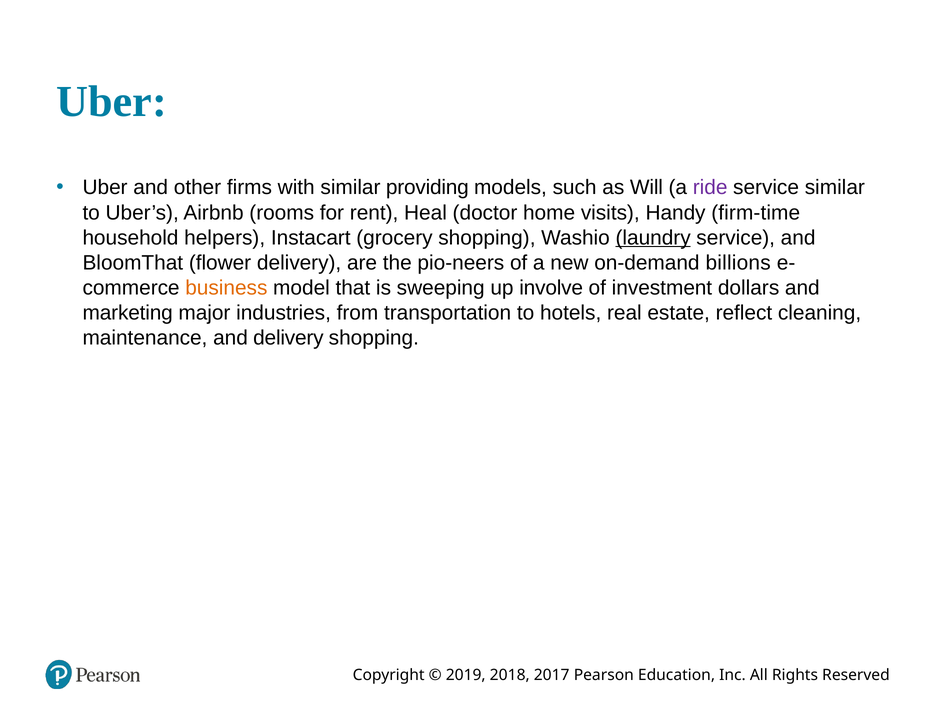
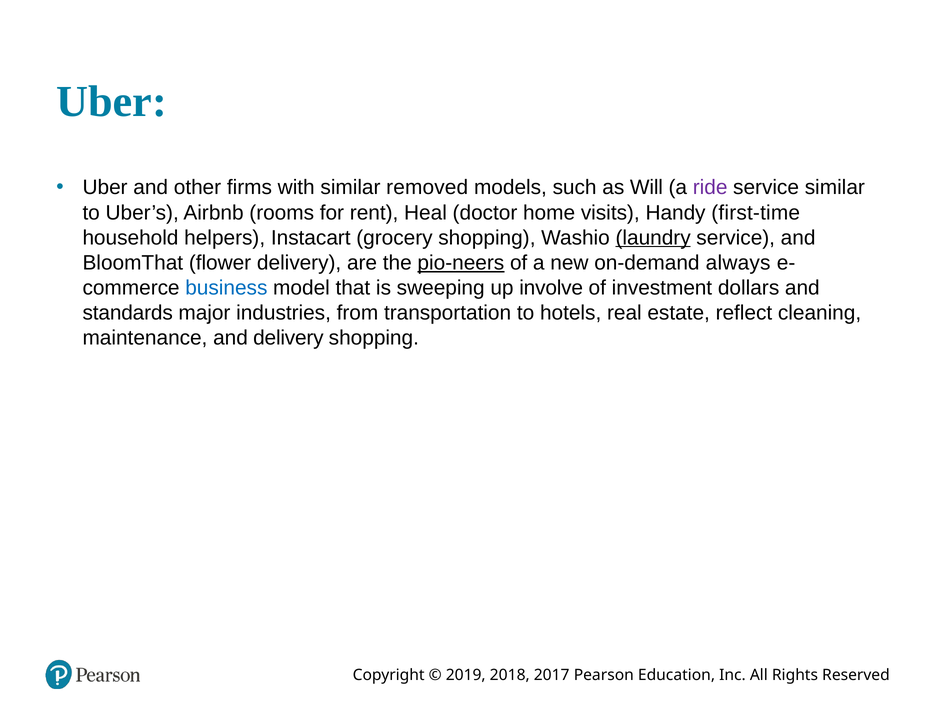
providing: providing -> removed (427, 188)
firm-time: firm-time -> first-time (756, 213)
pio-neers underline: none -> present (461, 263)
billions: billions -> always (738, 263)
business colour: orange -> blue (226, 288)
marketing: marketing -> standards (128, 313)
